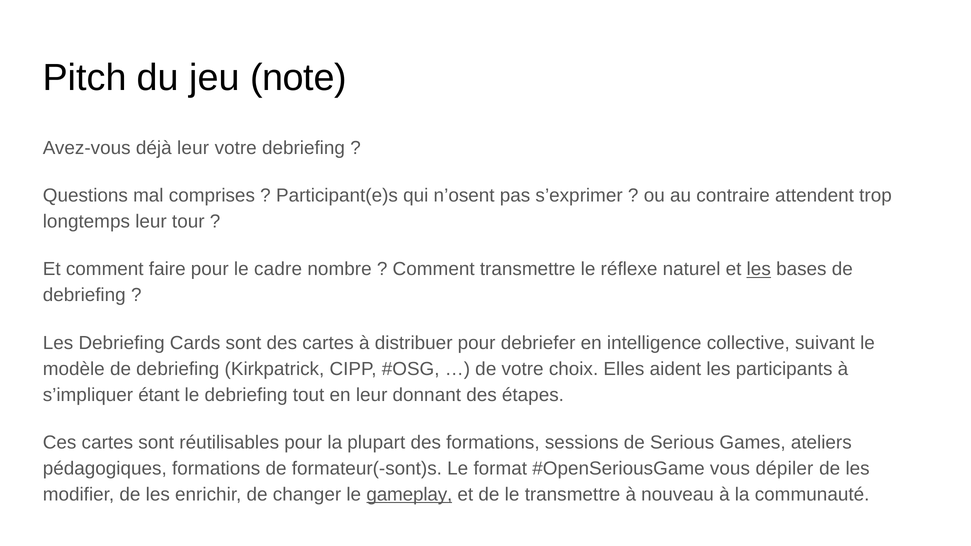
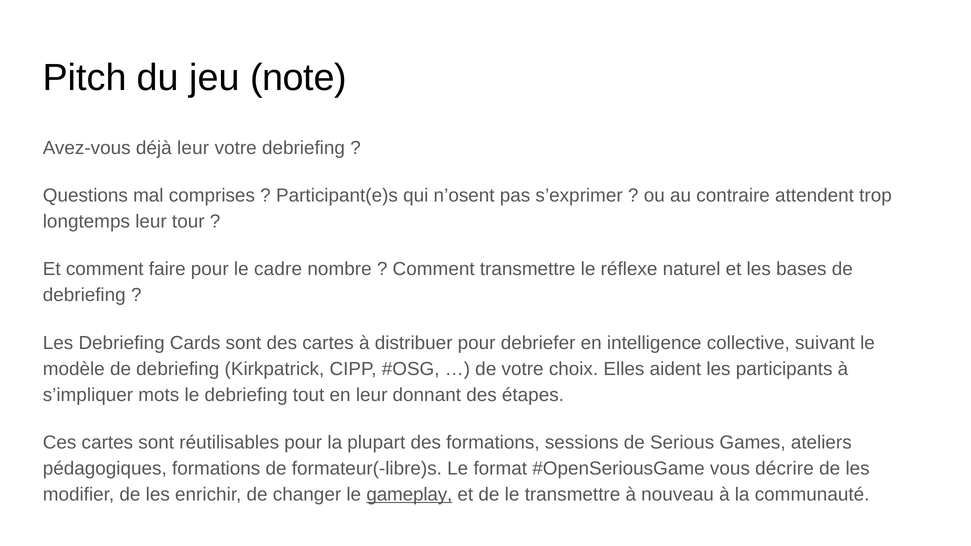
les underline: present -> none (759, 269)
étant: étant -> mots (159, 395)
formateur(-sont)s: formateur(-sont)s -> formateur(-libre)s (367, 469)
dépiler: dépiler -> décrire (785, 469)
